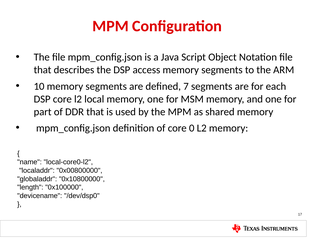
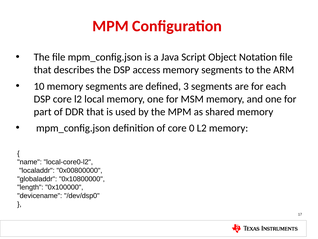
7: 7 -> 3 (186, 86)
